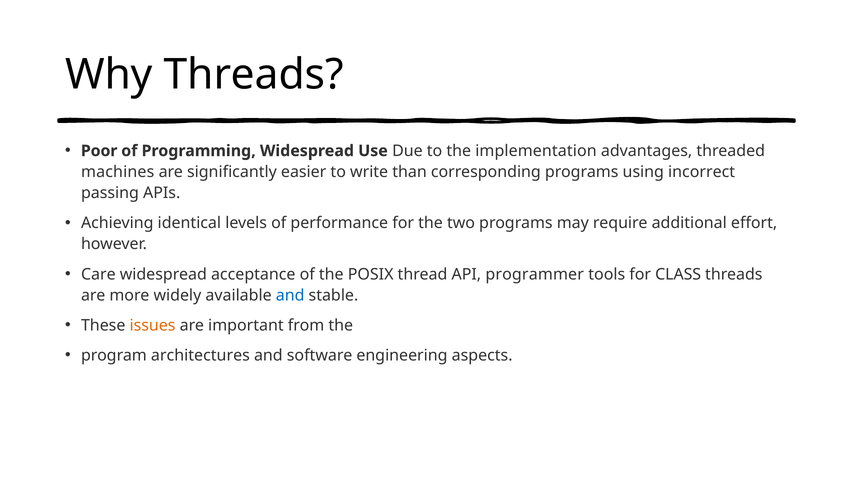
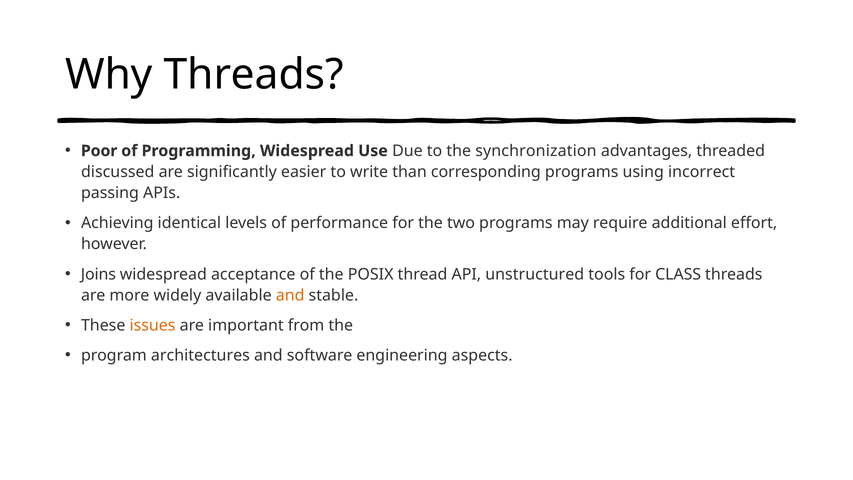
implementation: implementation -> synchronization (536, 151)
machines: machines -> discussed (118, 172)
Care: Care -> Joins (98, 274)
programmer: programmer -> unstructured (535, 274)
and colour: blue -> orange (290, 295)
